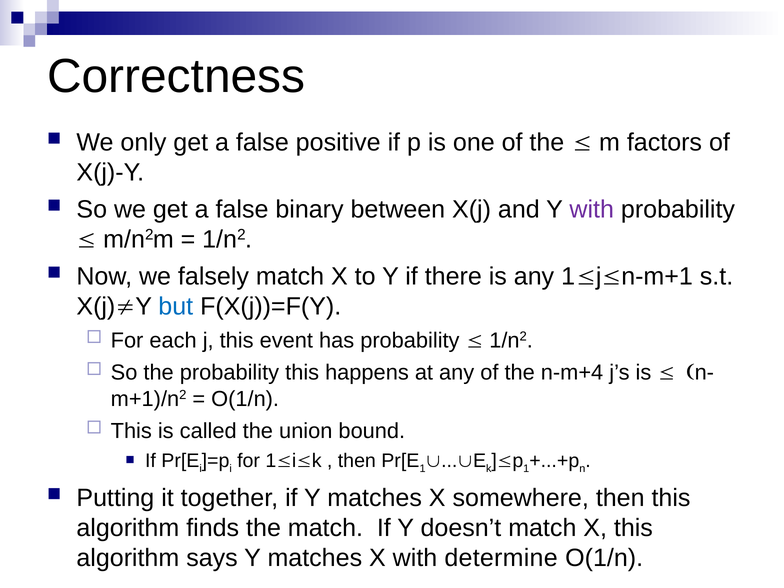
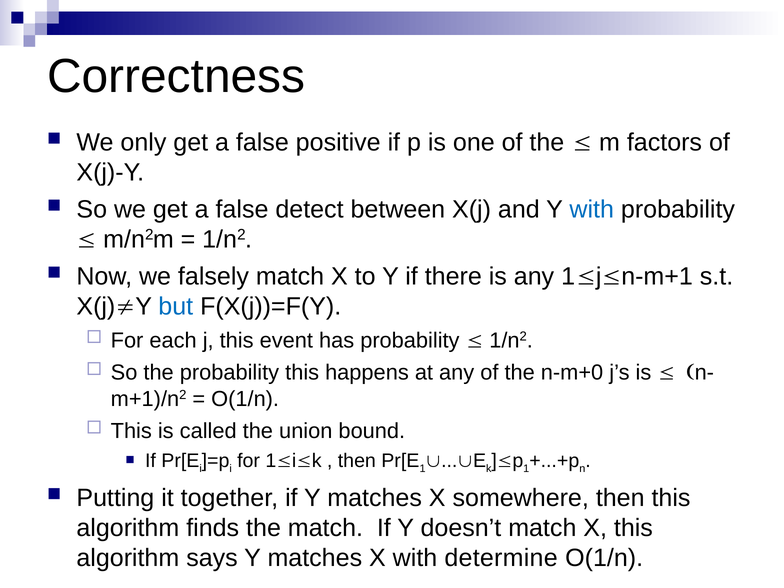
binary: binary -> detect (309, 209)
with colour: purple -> blue (592, 209)
n-m+4: n-m+4 -> n-m+0 (572, 373)
